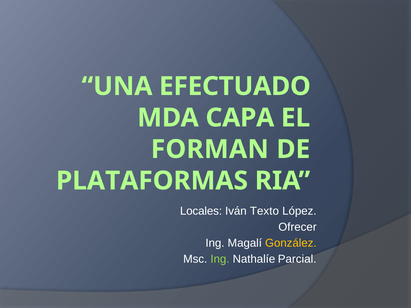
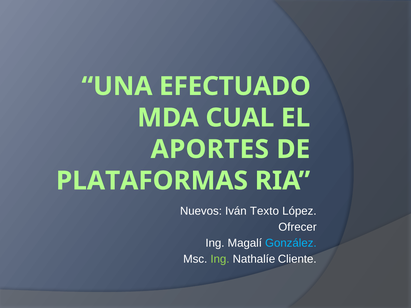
CAPA: CAPA -> CUAL (240, 118)
FORMAN: FORMAN -> APORTES (210, 149)
Locales: Locales -> Nuevos (201, 211)
González colour: yellow -> light blue (291, 243)
Parcial: Parcial -> Cliente (297, 259)
